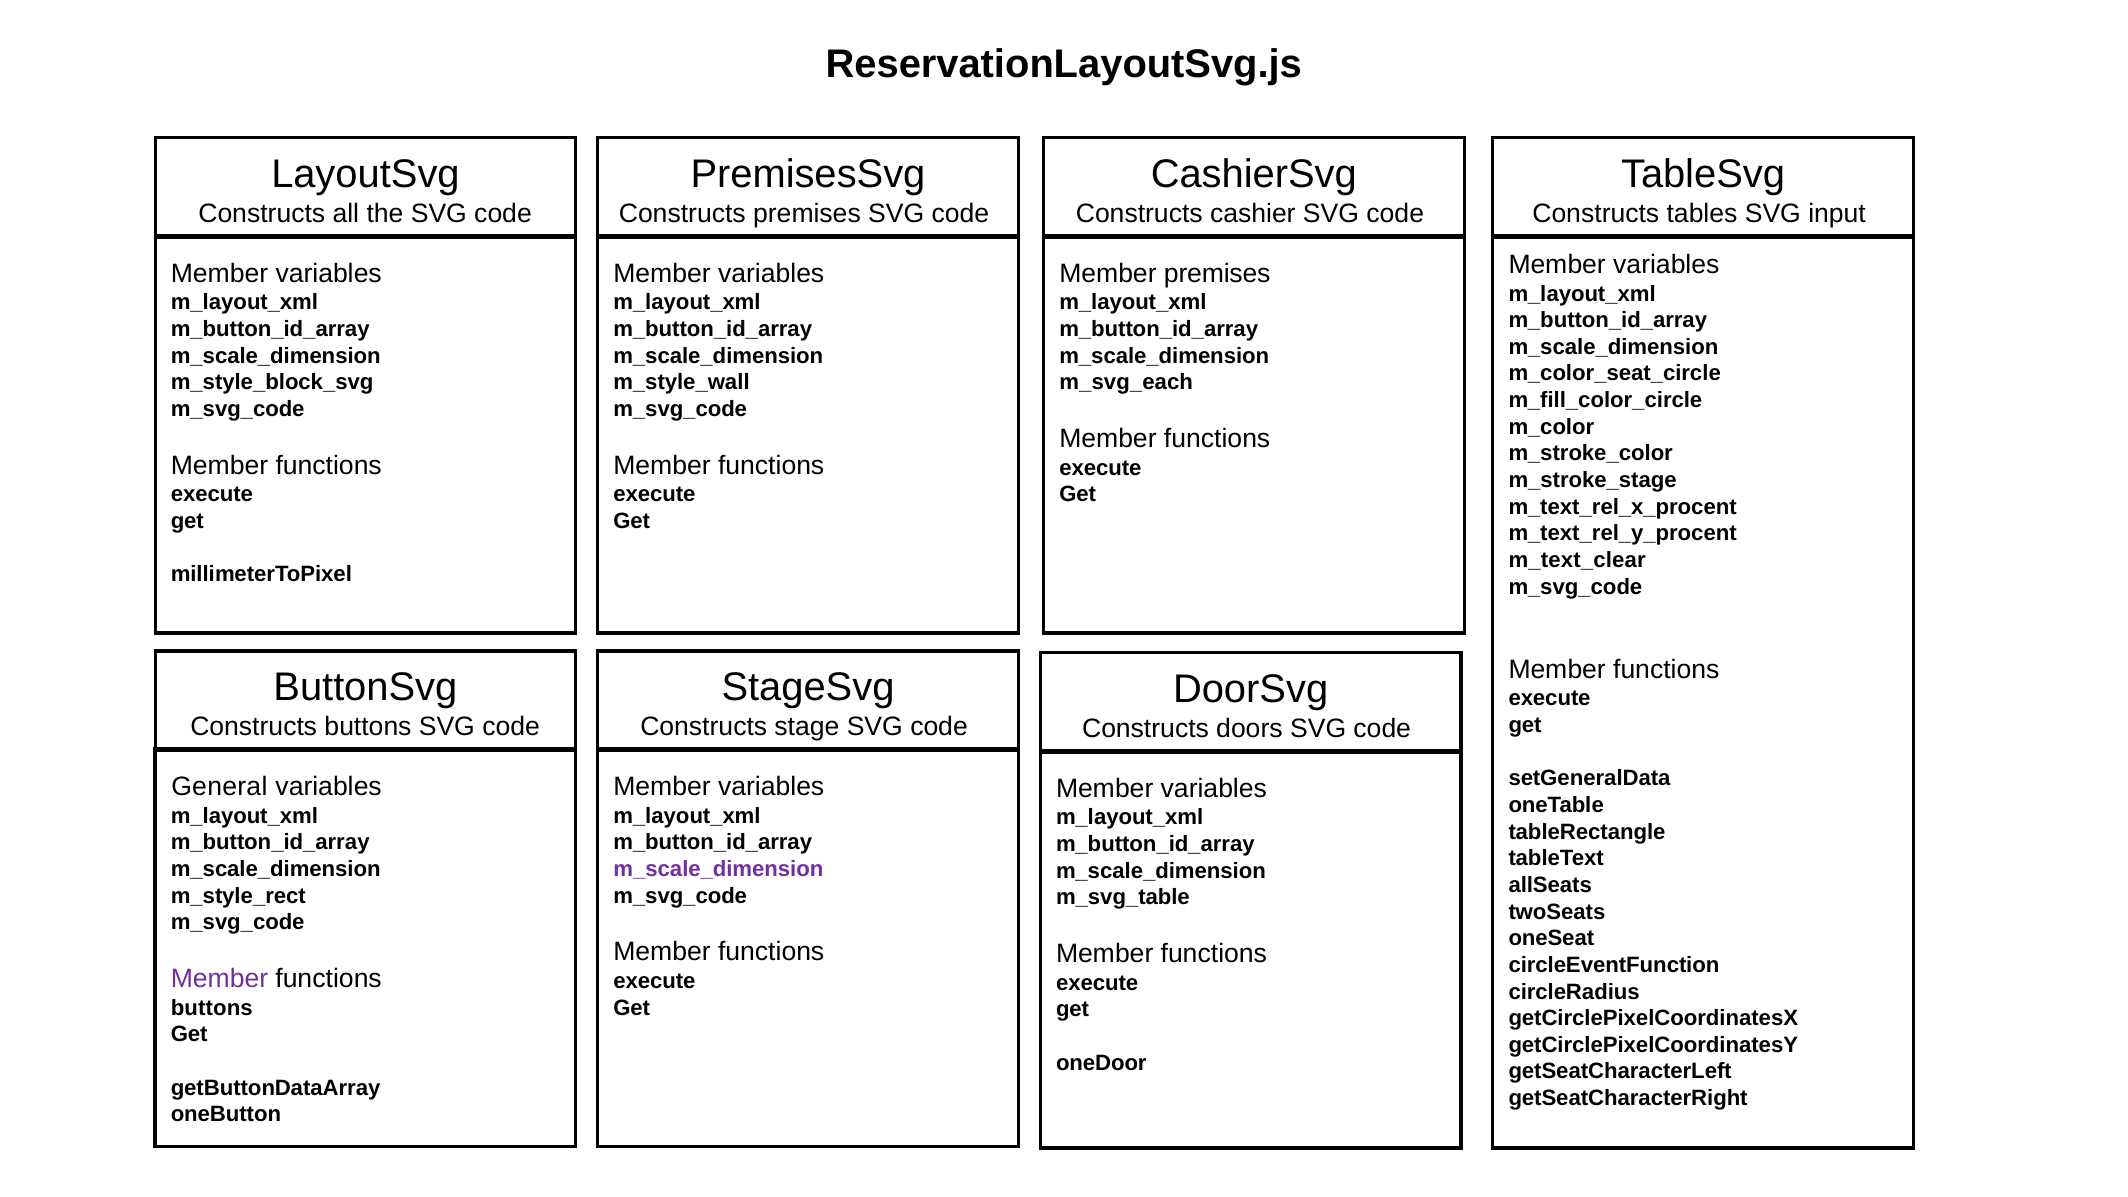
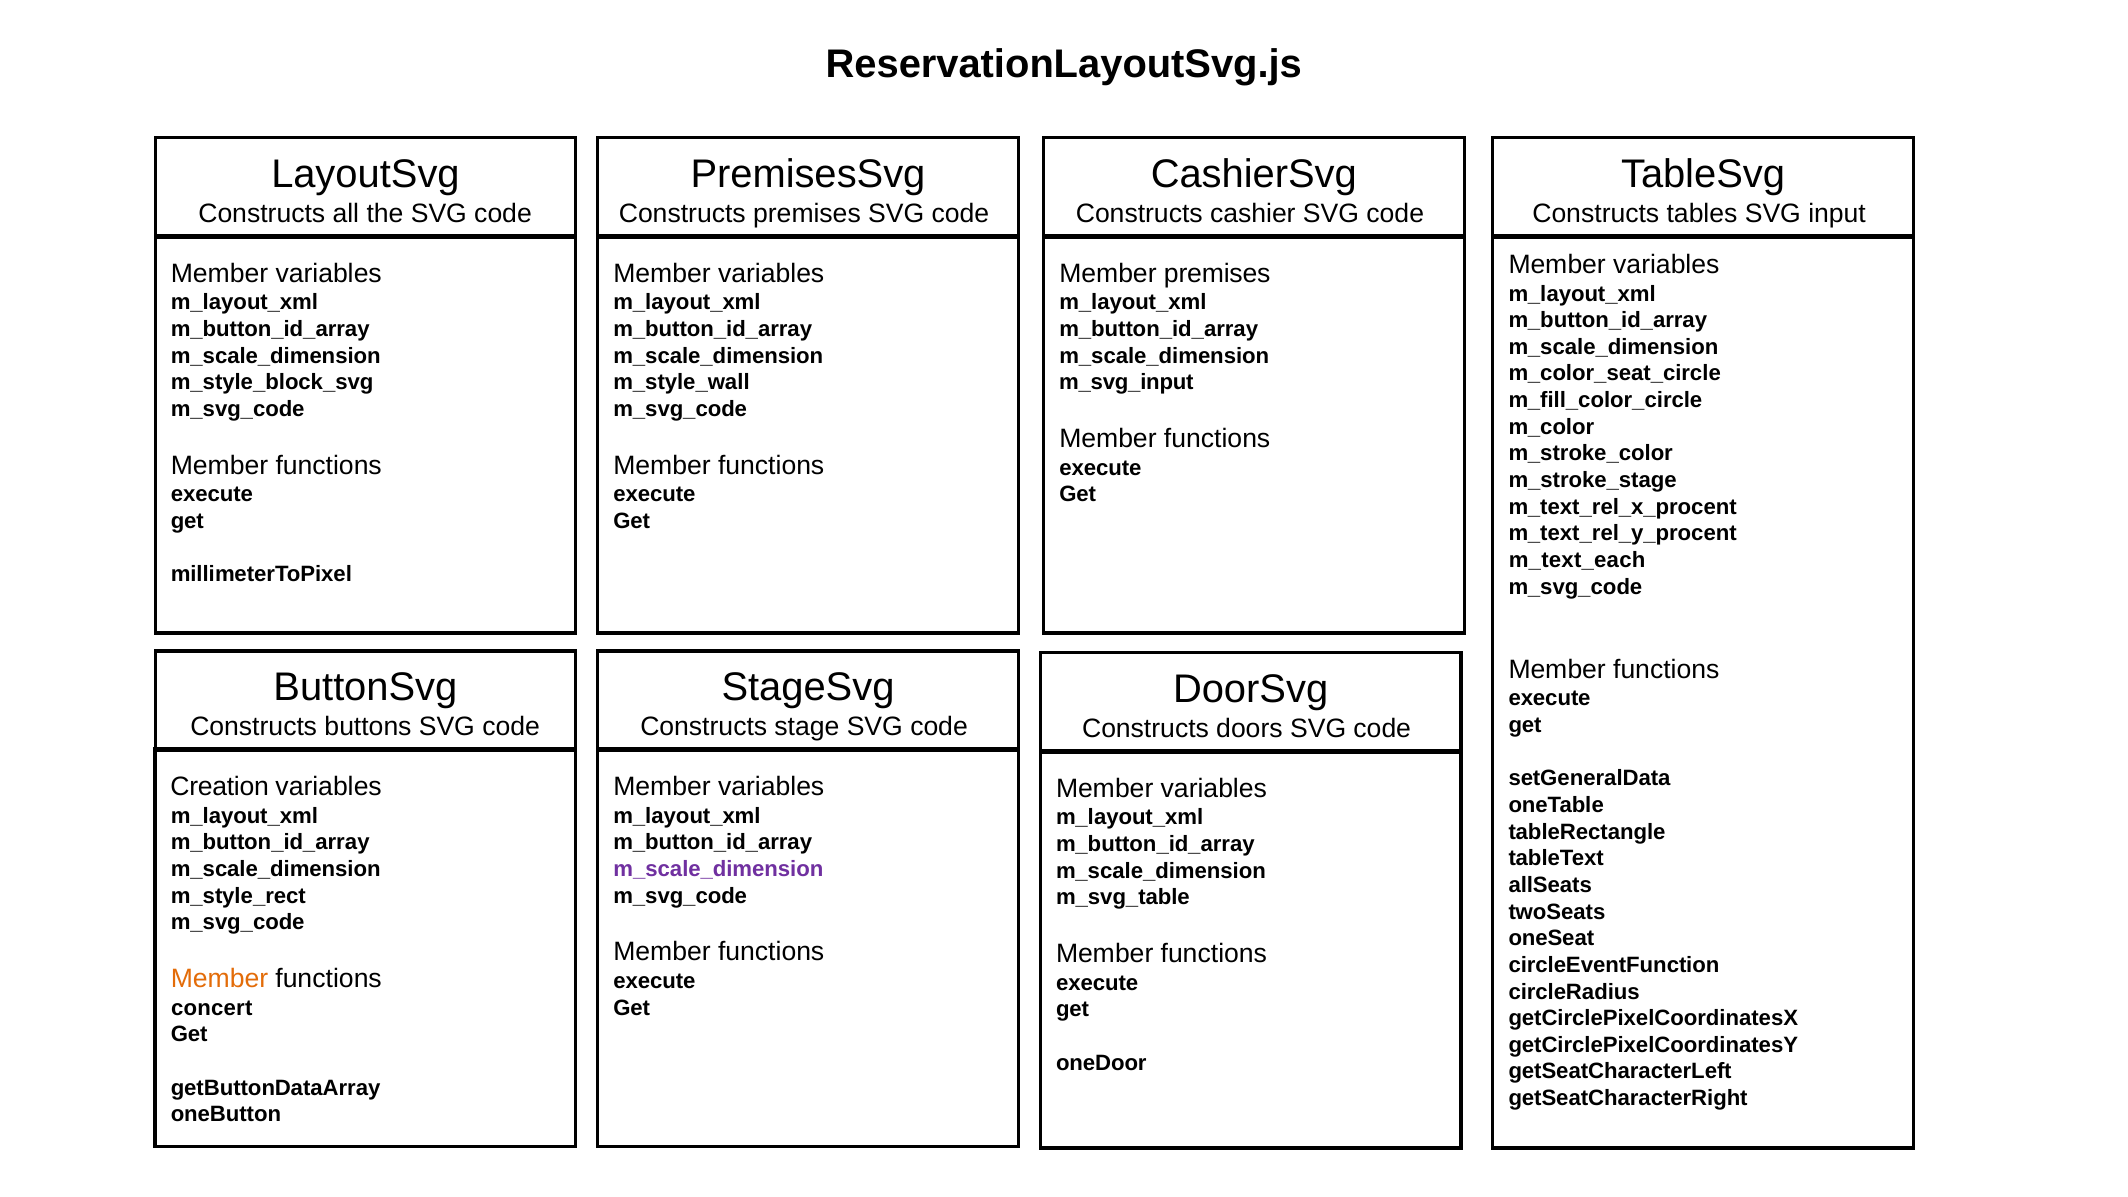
m_svg_each: m_svg_each -> m_svg_input (1126, 383)
m_text_clear: m_text_clear -> m_text_each (1577, 560)
General: General -> Creation (220, 787)
Member colour: purple -> orange (220, 979)
buttons: buttons -> concert (212, 1008)
